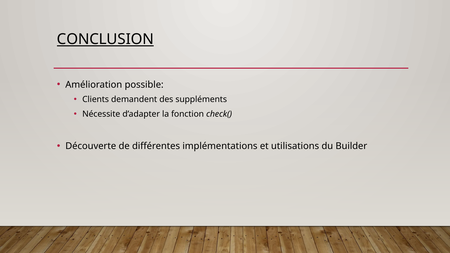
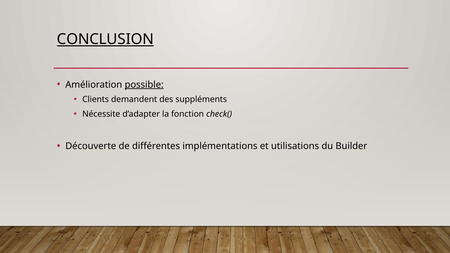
possible underline: none -> present (144, 85)
